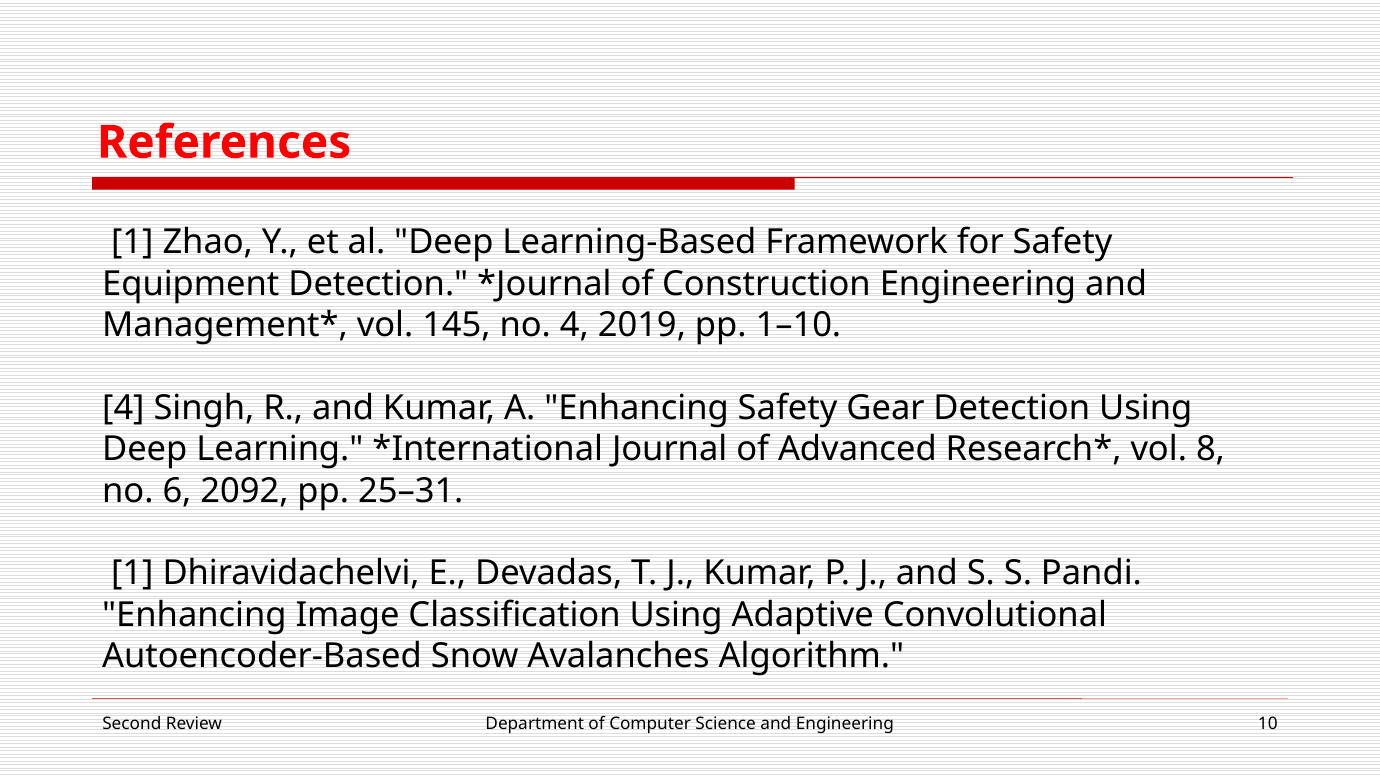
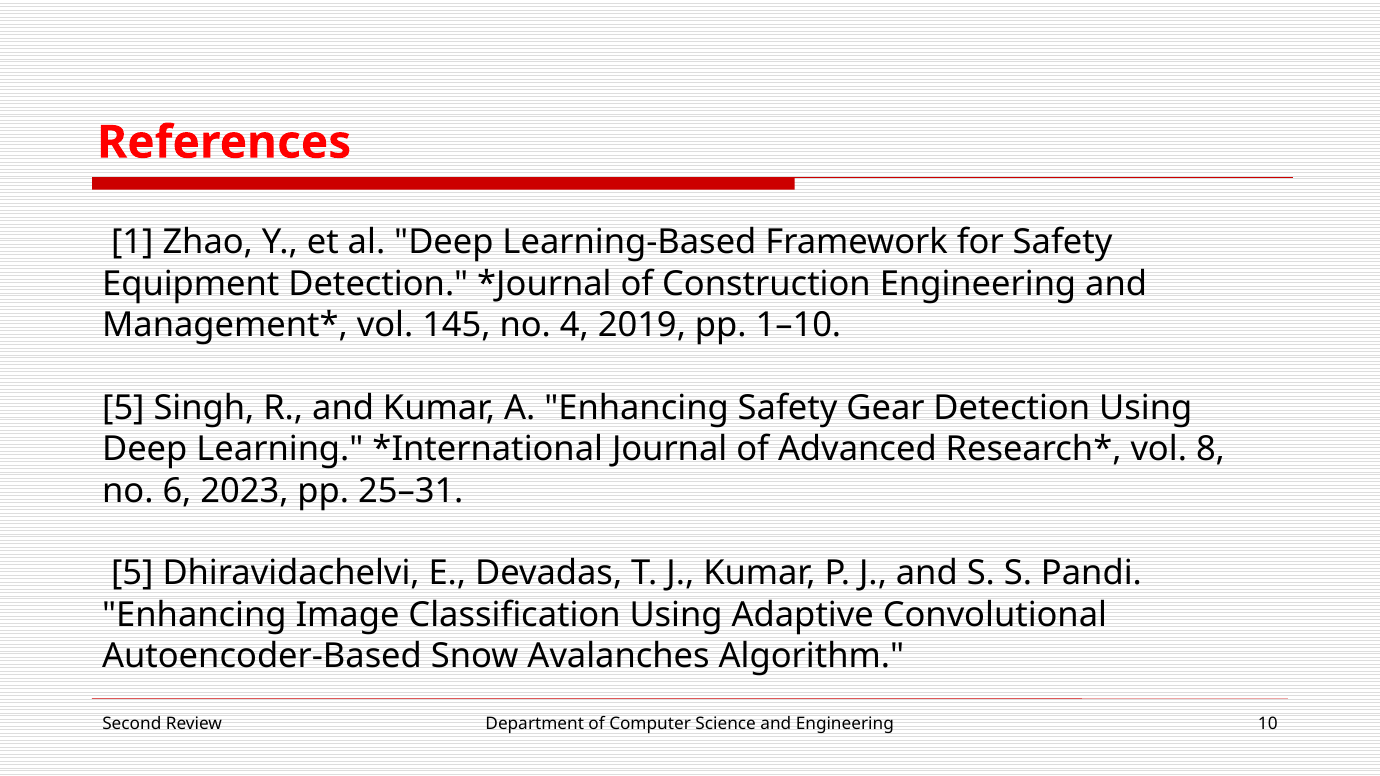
4: 4 -> 5 (123, 408)
2092: 2092 -> 2023 (244, 491)
1: 1 -> 5 (132, 574)
